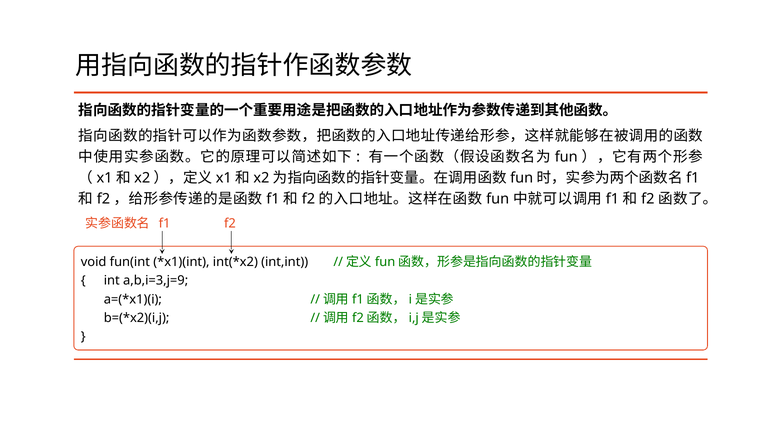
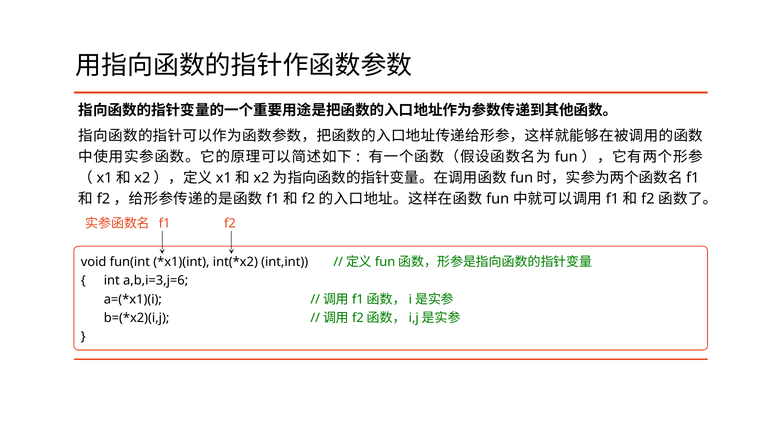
a,b,i=3,j=9: a,b,i=3,j=9 -> a,b,i=3,j=6 (156, 281)
